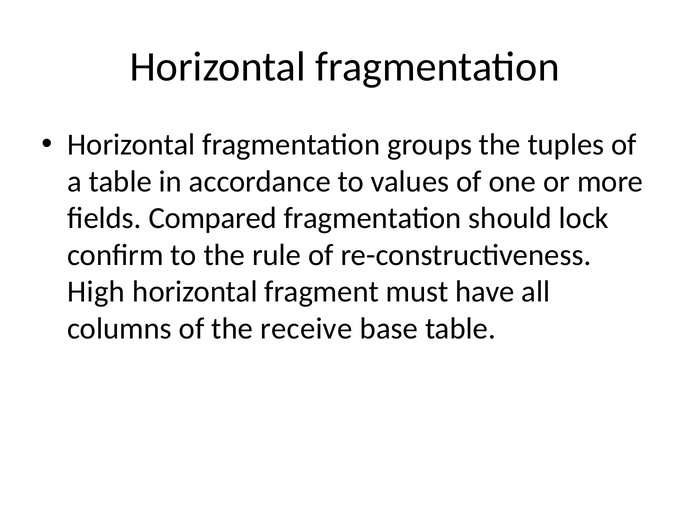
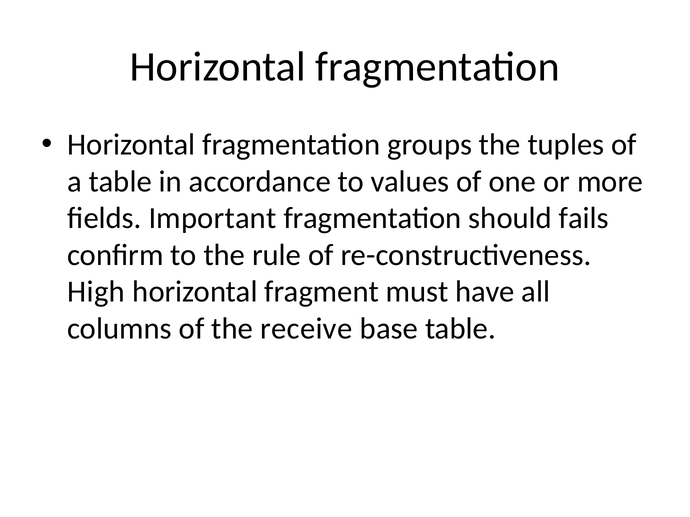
Compared: Compared -> Important (213, 218)
lock: lock -> fails (584, 218)
